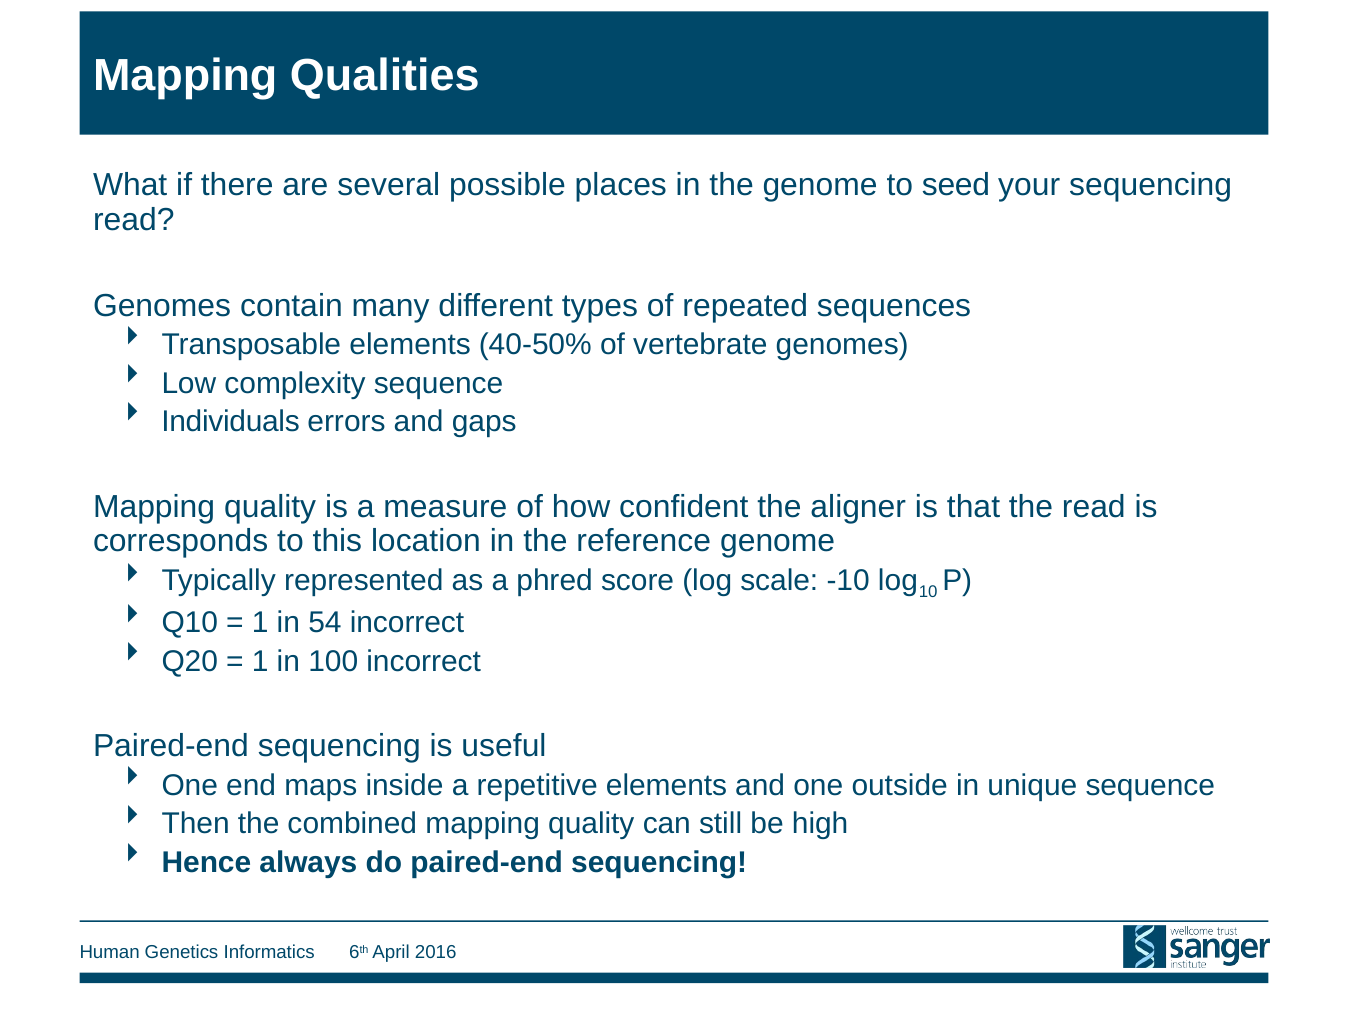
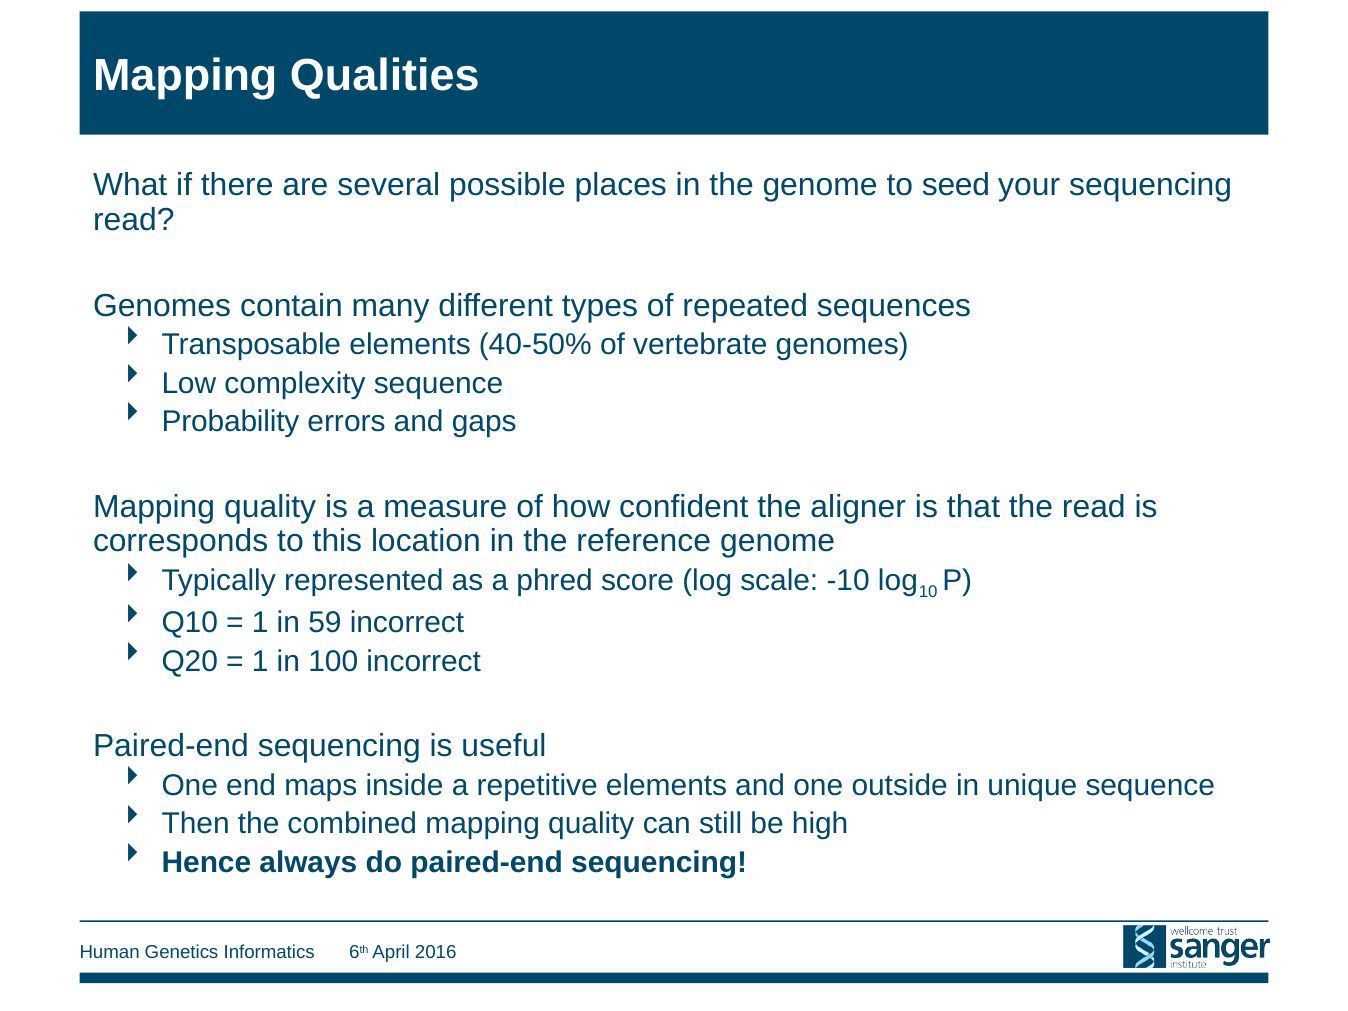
Individuals: Individuals -> Probability (231, 422)
54: 54 -> 59 (325, 623)
